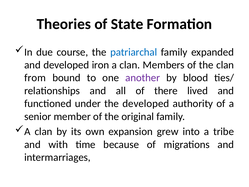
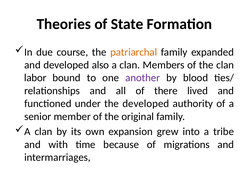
patriarchal colour: blue -> orange (134, 52)
iron: iron -> also (100, 65)
from: from -> labor (35, 78)
